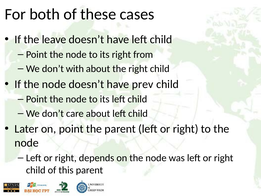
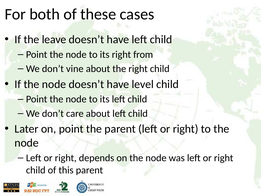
with: with -> vine (75, 69)
prev: prev -> level (143, 84)
